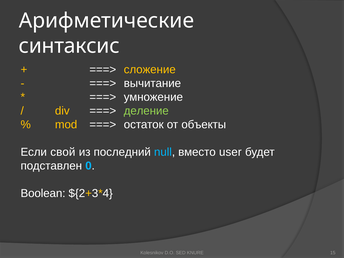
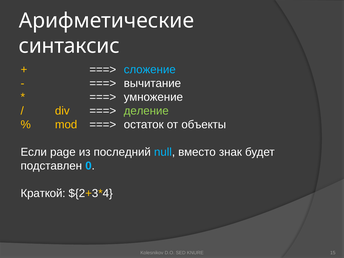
сложение colour: yellow -> light blue (150, 70)
свой: свой -> page (63, 152)
user: user -> знак (230, 152)
Boolean: Boolean -> Краткой (43, 193)
